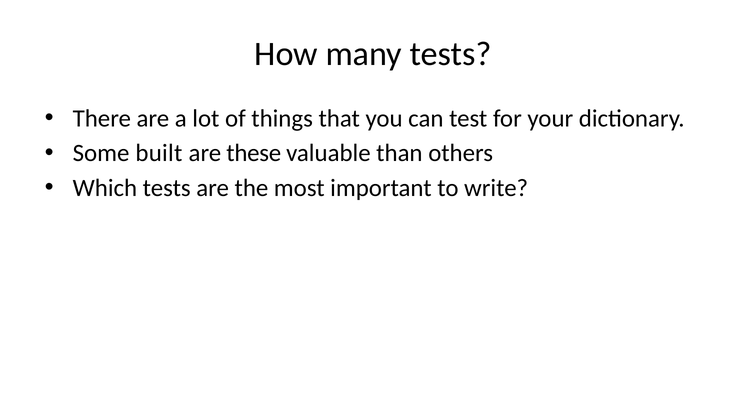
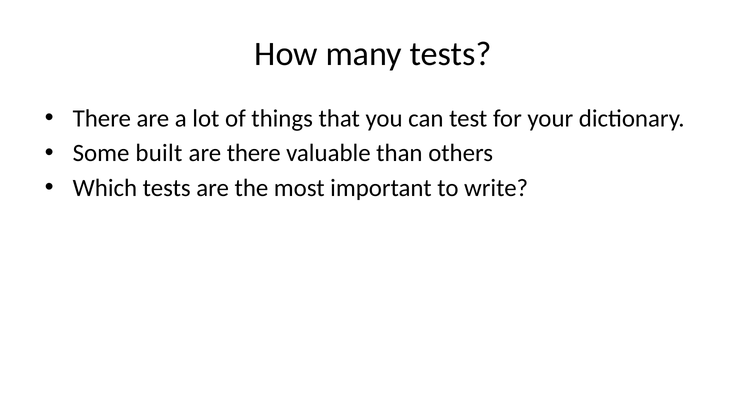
are these: these -> there (254, 153)
